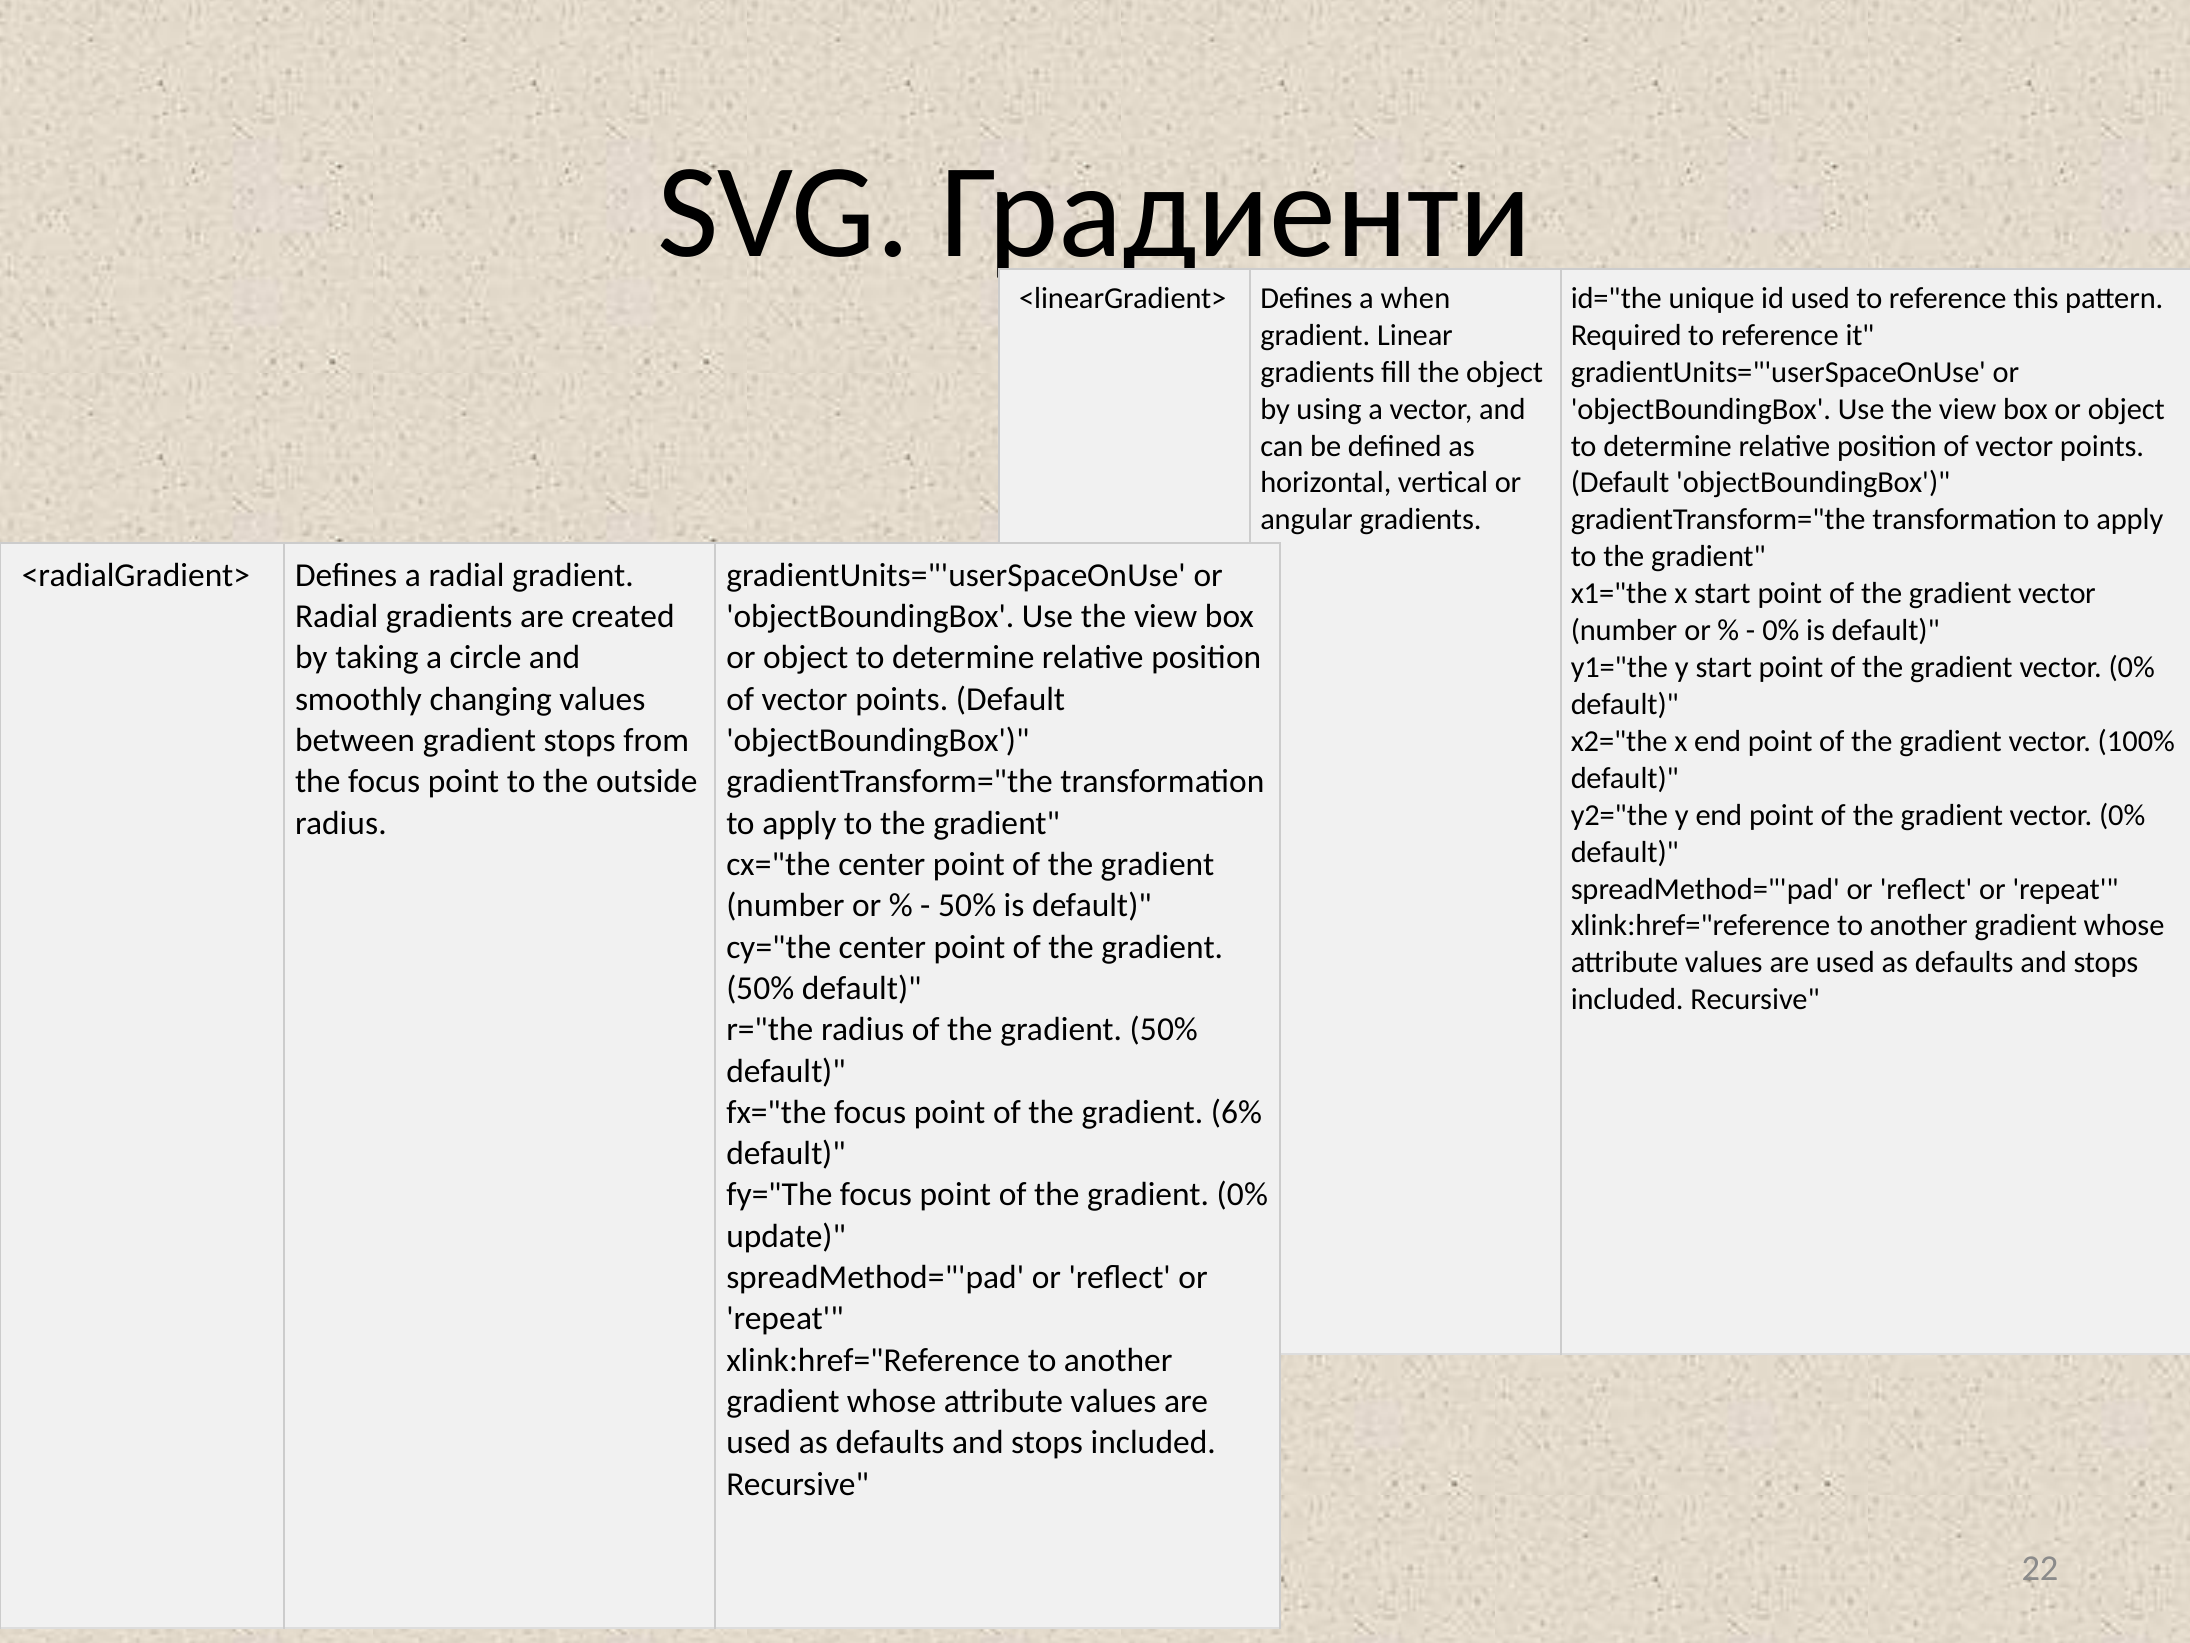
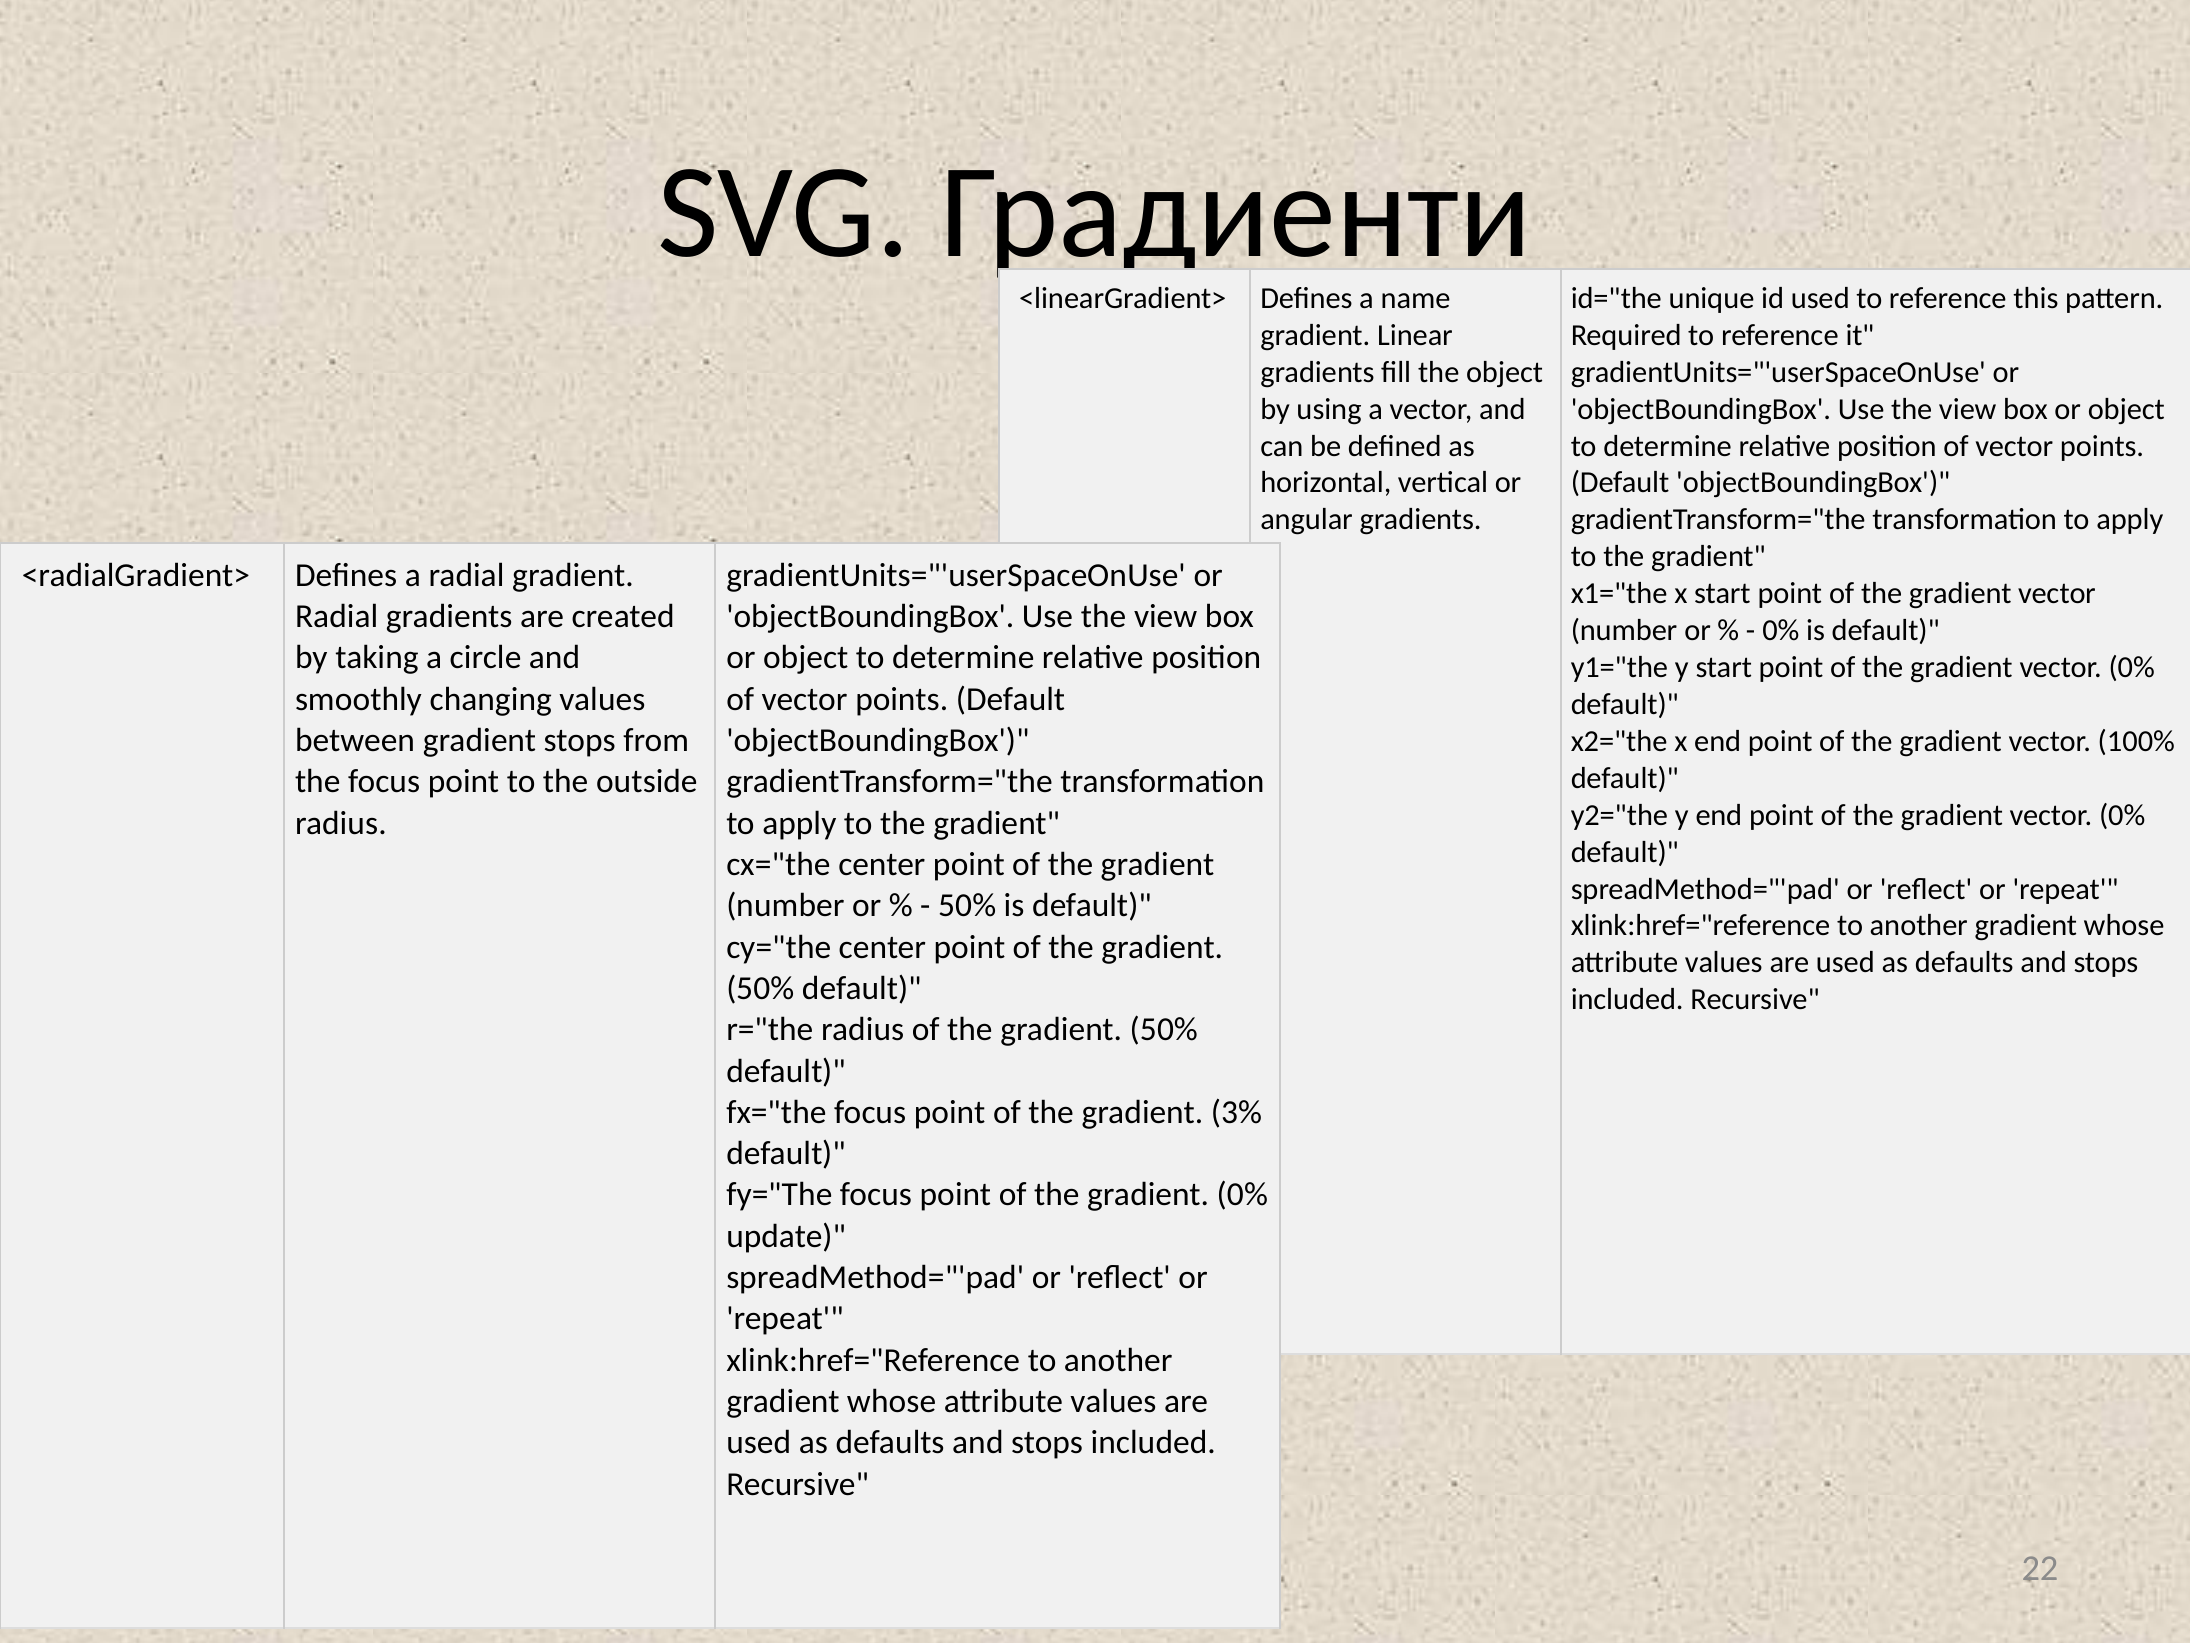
when: when -> name (1416, 298)
6%: 6% -> 3% (1236, 1112)
